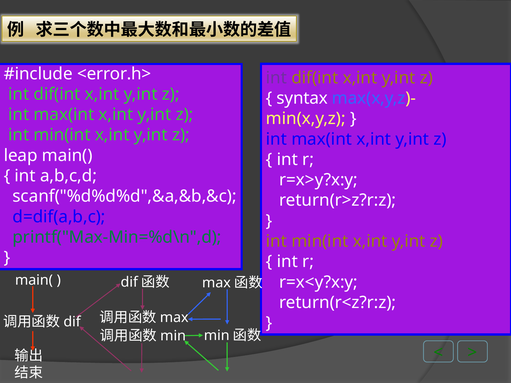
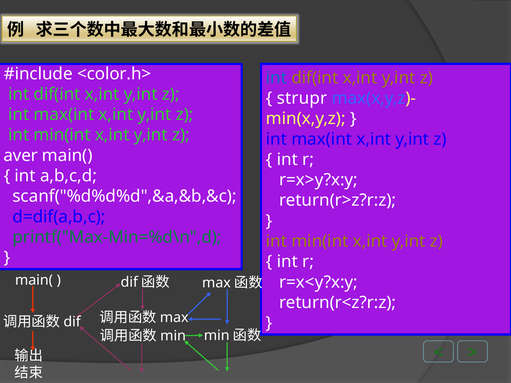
<error.h>: <error.h> -> <color.h> (114, 74)
int colour: purple -> blue (276, 78)
syntax: syntax -> strupr (302, 98)
leap: leap -> aver (21, 156)
